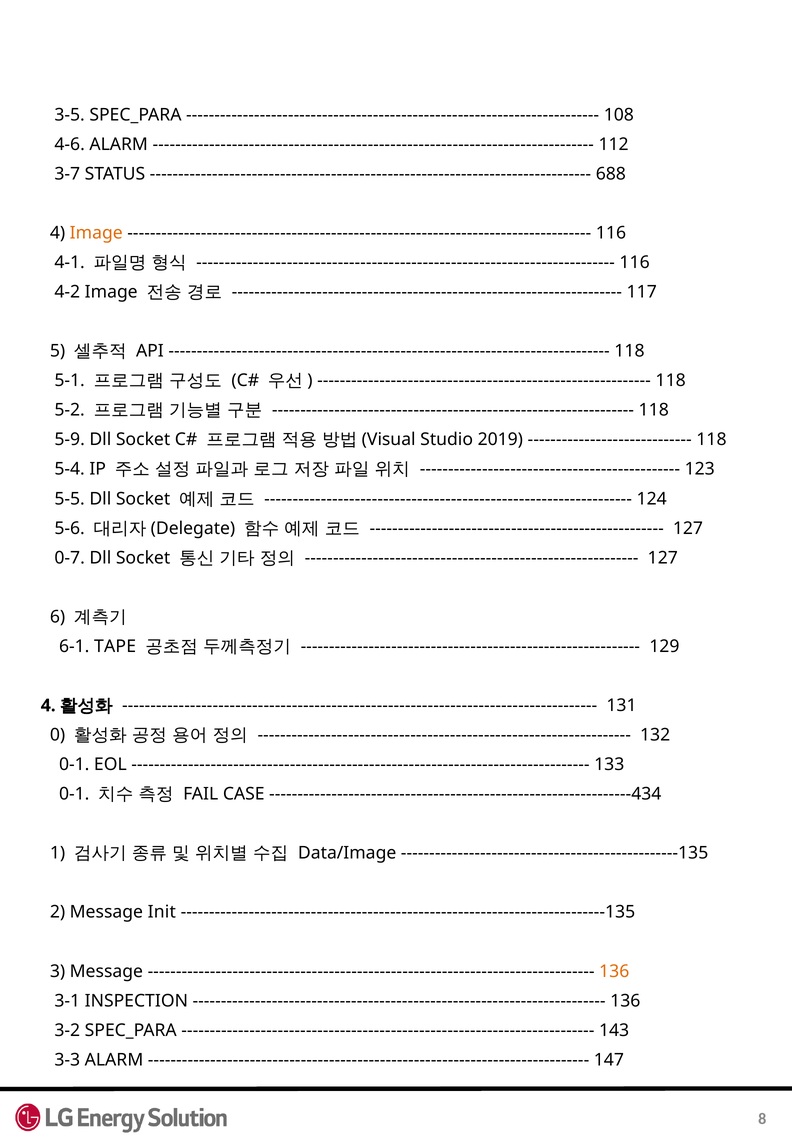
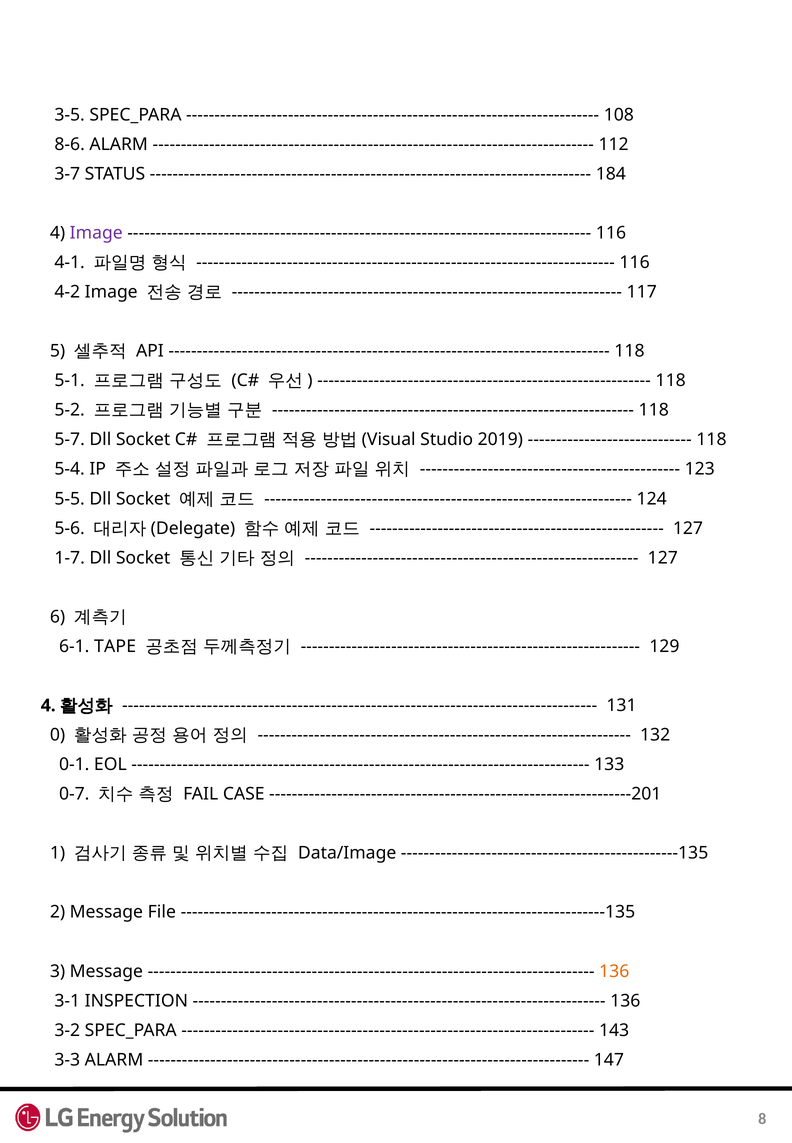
4-6: 4-6 -> 8-6 (70, 144)
688: 688 -> 184 (611, 174)
Image colour: orange -> purple (96, 233)
5-9: 5-9 -> 5-7 (70, 440)
0-7: 0-7 -> 1-7 (70, 558)
0-1: 0-1 -> 0-7 (74, 795)
----------------------------------------------------------------434: ----------------------------------------------------------------434 -> ----------------------------------------------------------------201 (465, 795)
Init: Init -> File (162, 913)
